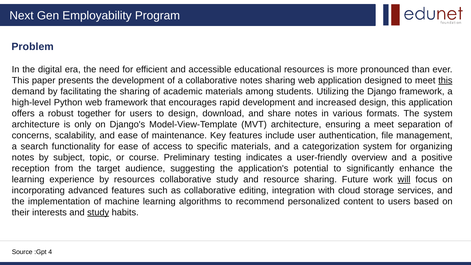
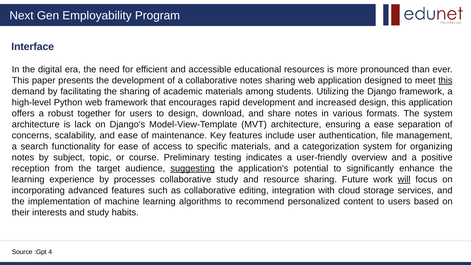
Problem: Problem -> Interface (33, 47)
only: only -> lack (83, 124)
a meet: meet -> ease (384, 124)
suggesting underline: none -> present (193, 168)
by resources: resources -> processes (134, 179)
study underline: present -> none (98, 212)
